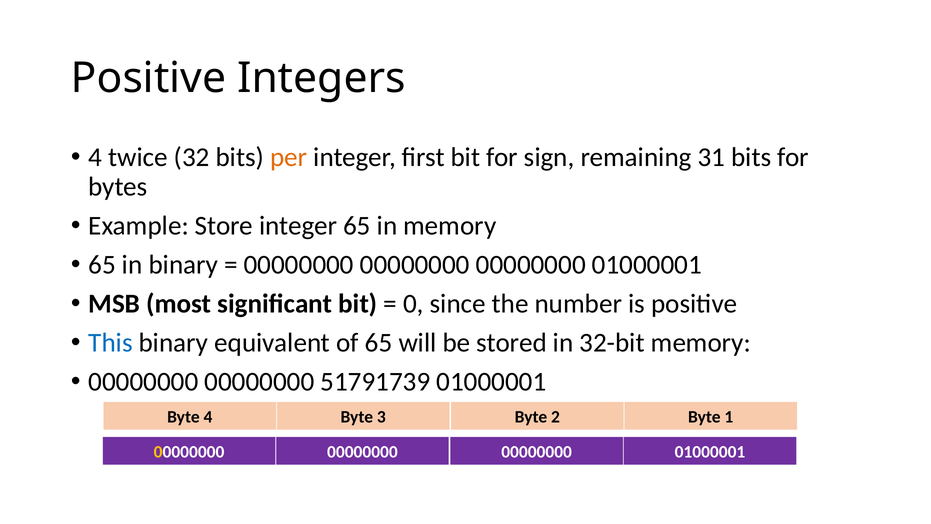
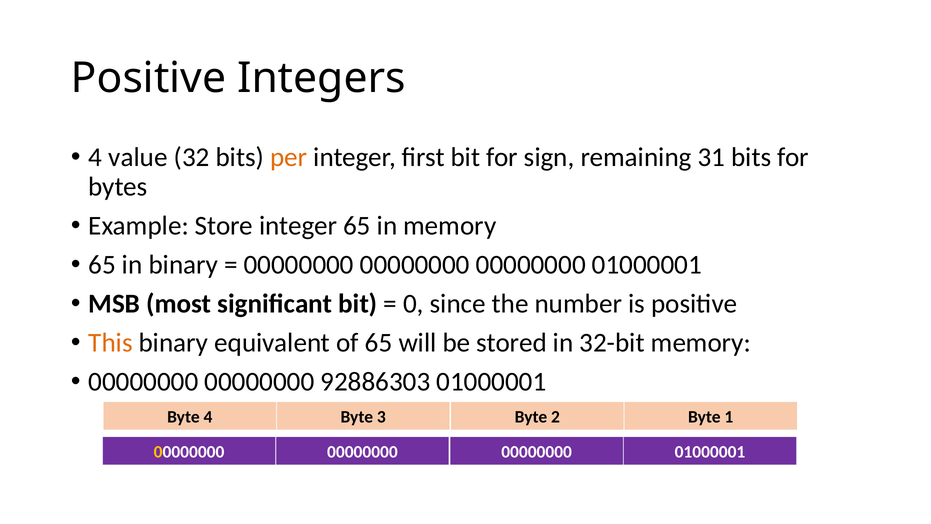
twice: twice -> value (138, 157)
This colour: blue -> orange (111, 343)
51791739: 51791739 -> 92886303 (375, 382)
